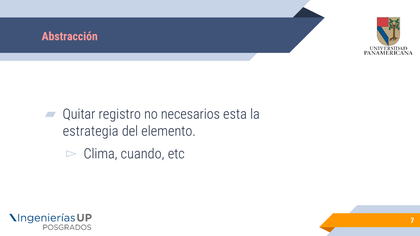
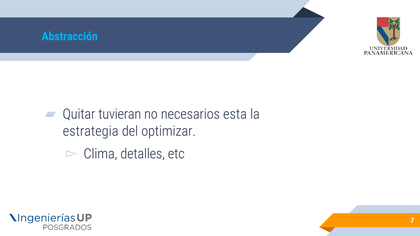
Abstracción colour: pink -> light blue (70, 36)
registro: registro -> tuvieran (120, 114)
elemento: elemento -> optimizar (169, 131)
cuando: cuando -> detalles (143, 154)
